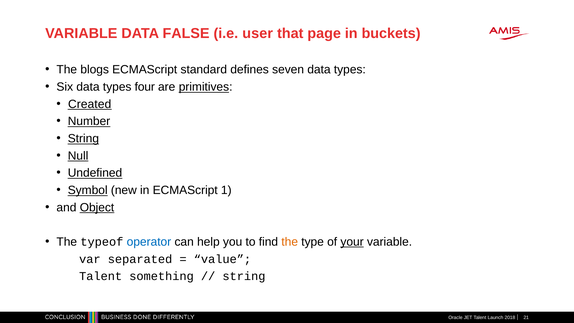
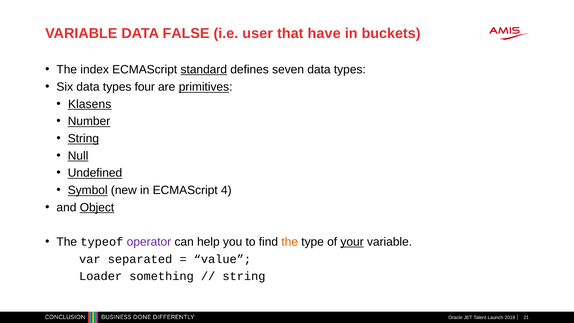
page: page -> have (324, 34)
blogs: blogs -> index (95, 70)
standard underline: none -> present (204, 70)
Created: Created -> Klasens (90, 104)
1: 1 -> 4 (226, 190)
operator colour: blue -> purple (149, 242)
Talent: Talent -> Loader (101, 276)
